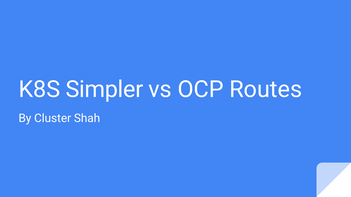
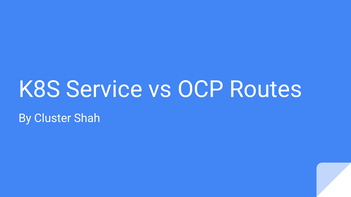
Simpler: Simpler -> Service (104, 90)
